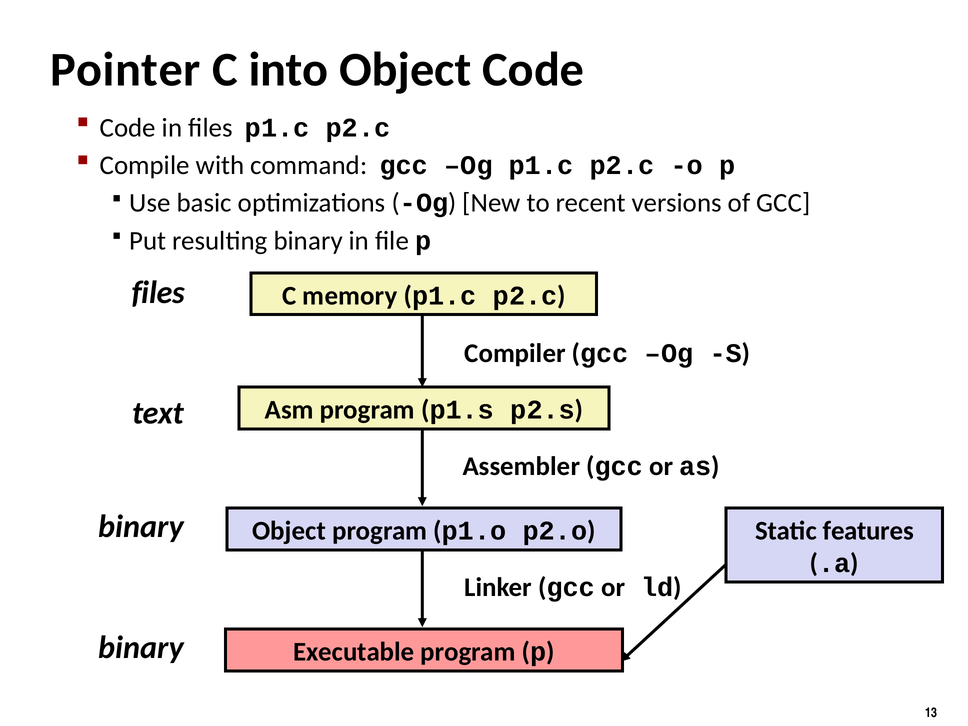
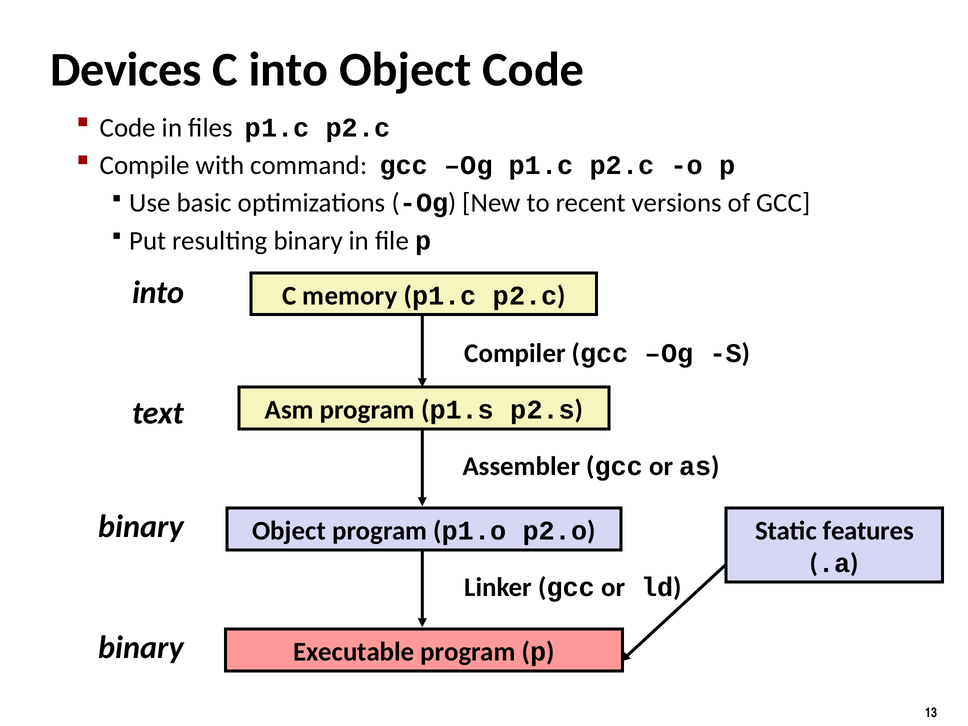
Pointer: Pointer -> Devices (126, 70)
files: files -> into (158, 292)
